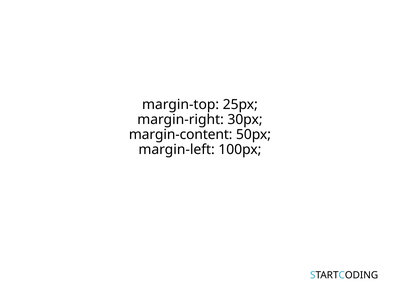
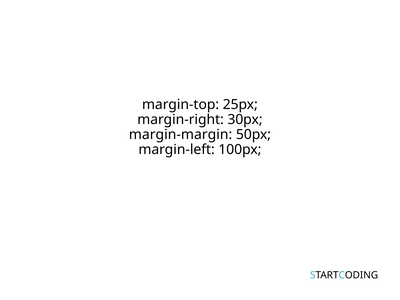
margin-content: margin-content -> margin-margin (181, 135)
